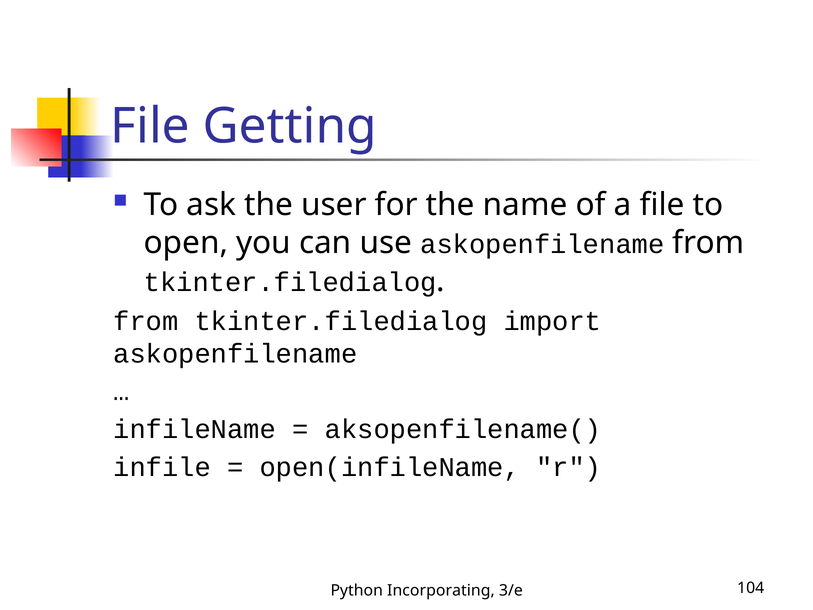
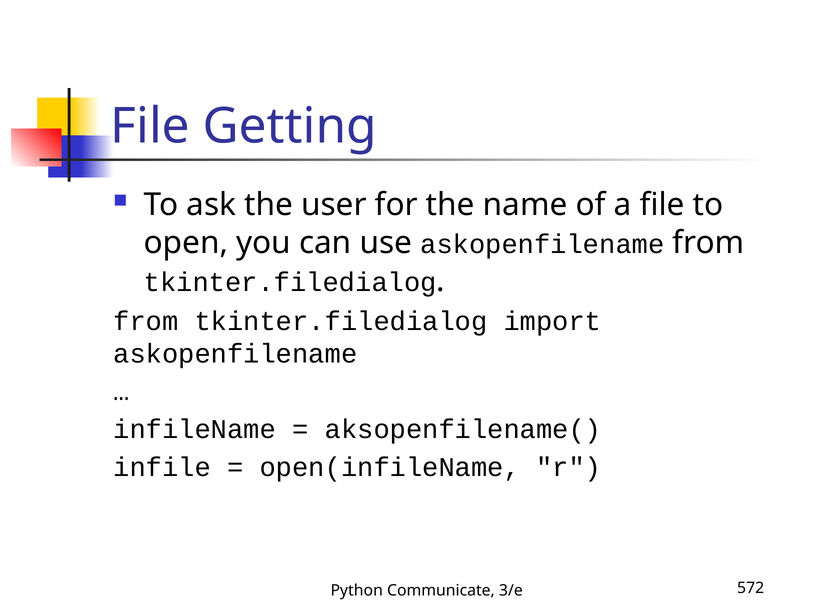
Incorporating: Incorporating -> Communicate (441, 590)
104: 104 -> 572 (751, 588)
